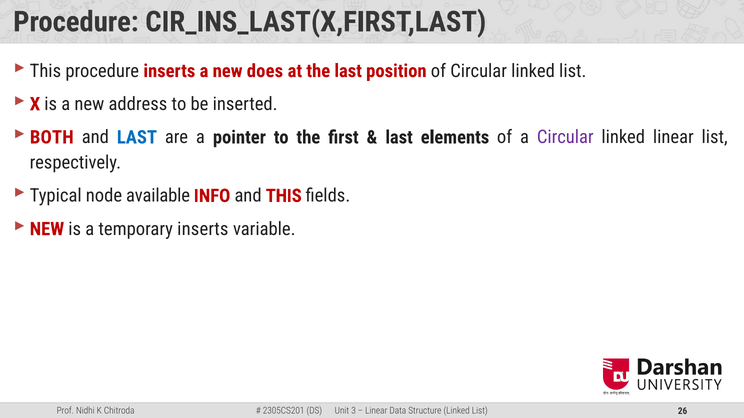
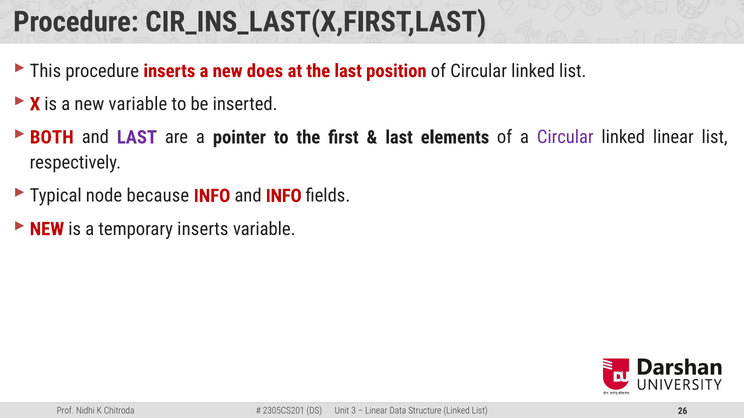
new address: address -> variable (138, 104)
LAST colour: blue -> purple (137, 137)
available: available -> because (158, 196)
and THIS: THIS -> INFO (284, 196)
